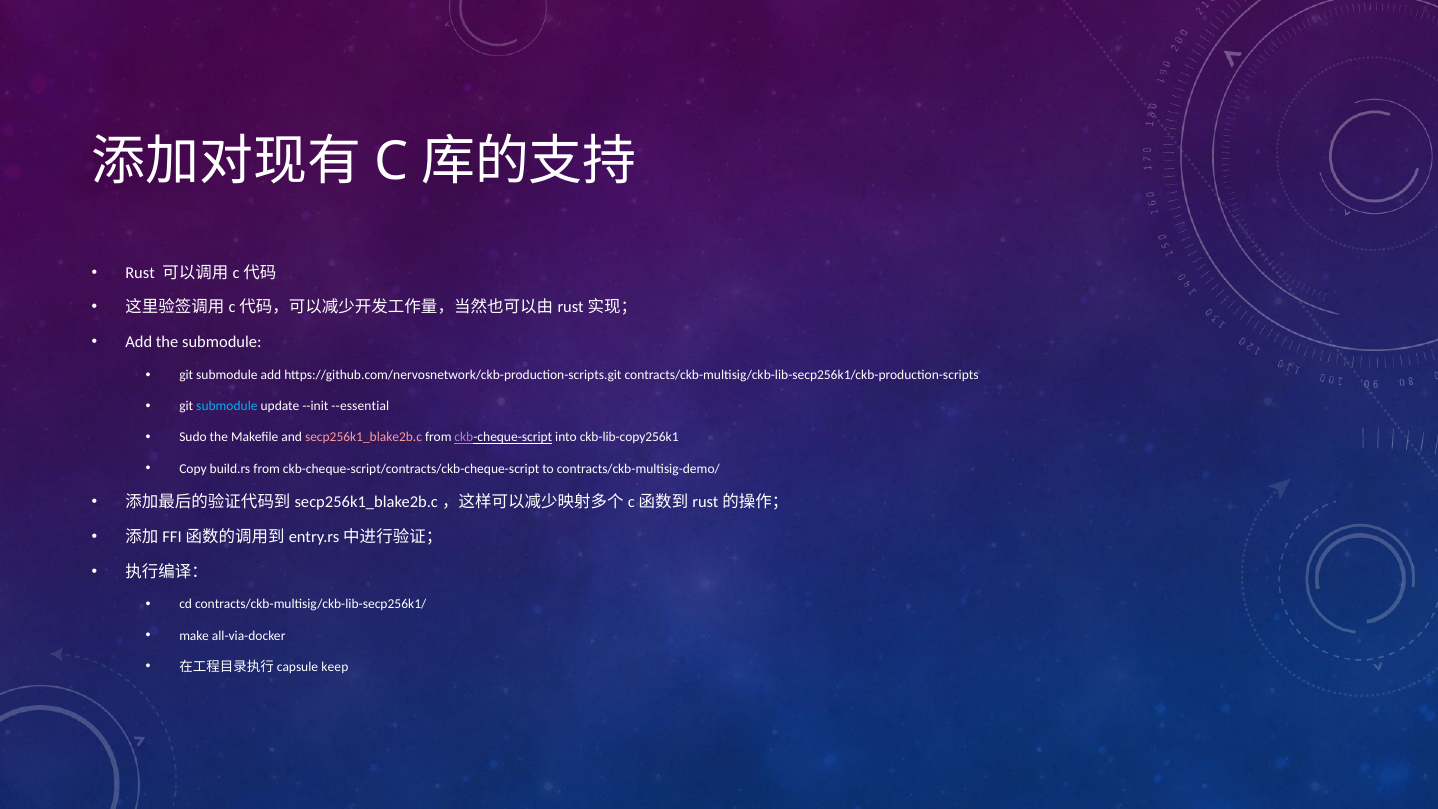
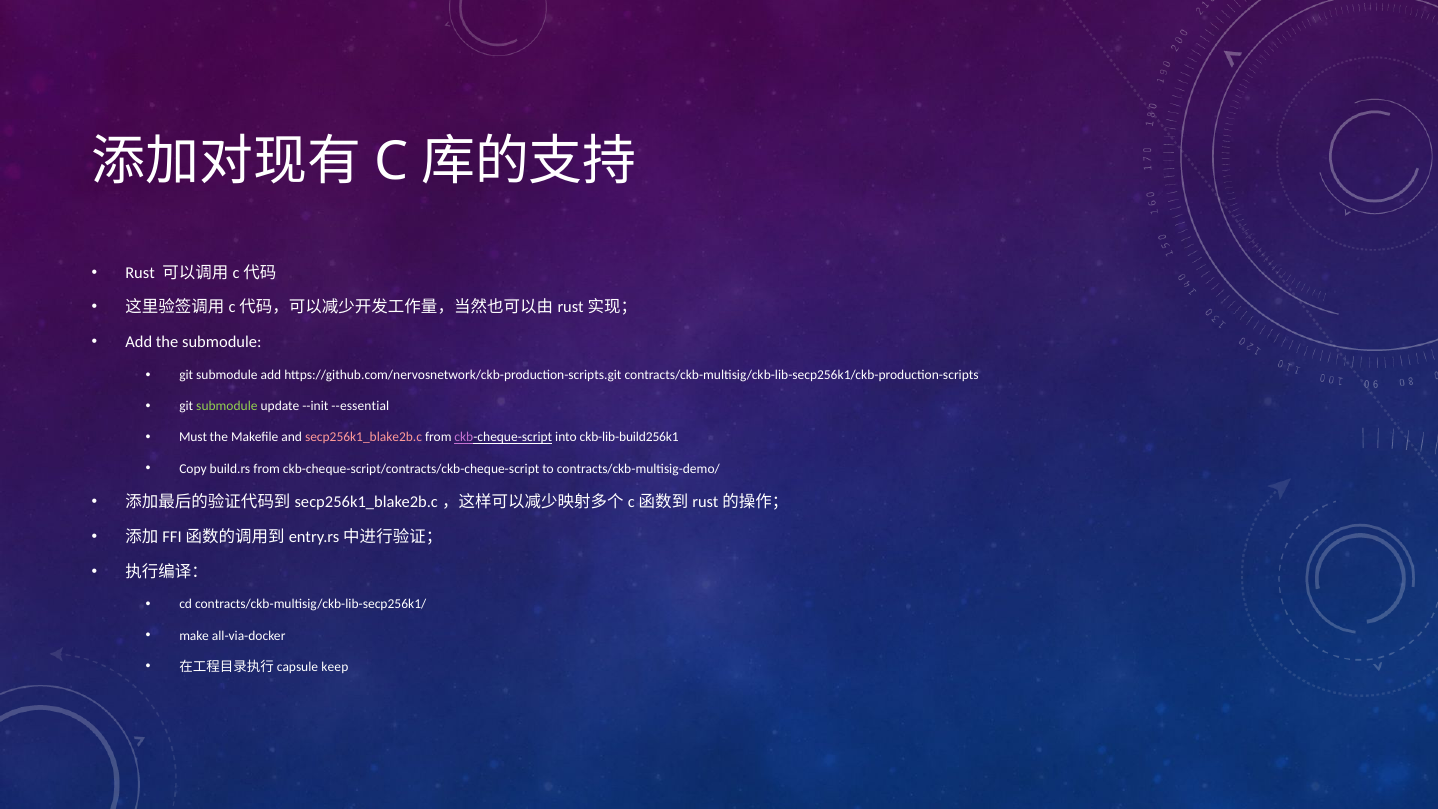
submodule colour: light blue -> light green (227, 406)
Sudo: Sudo -> Must (193, 437)
ckb-lib-copy256k1: ckb-lib-copy256k1 -> ckb-lib-build256k1 (629, 437)
